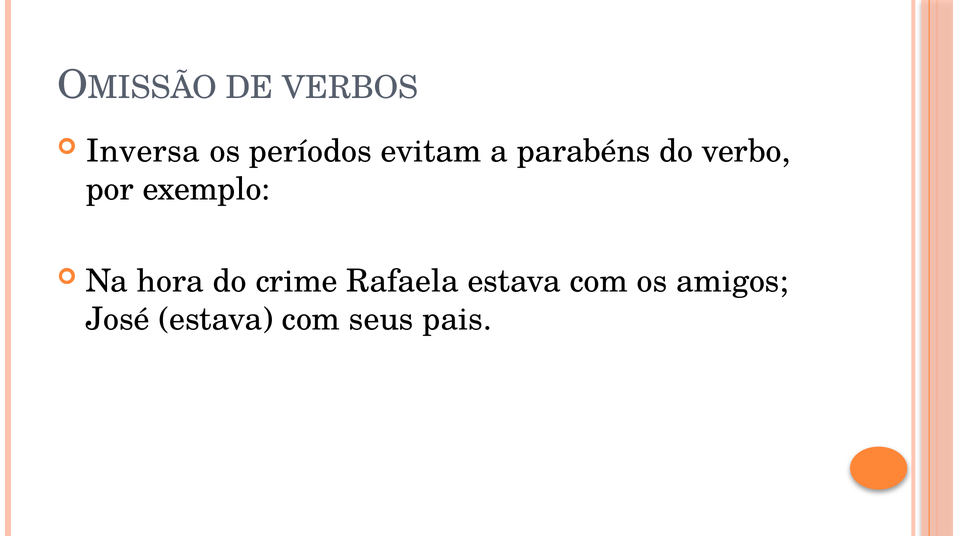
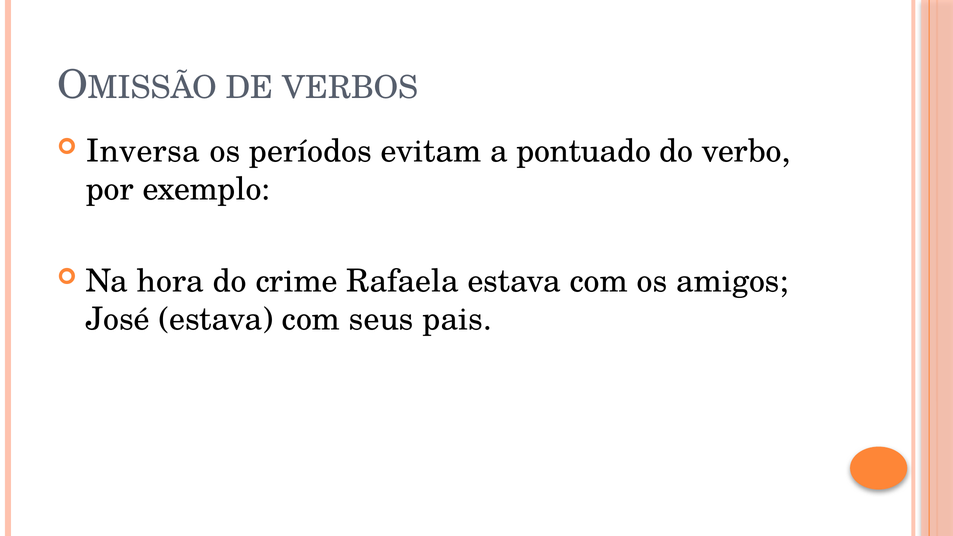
parabéns: parabéns -> pontuado (584, 151)
